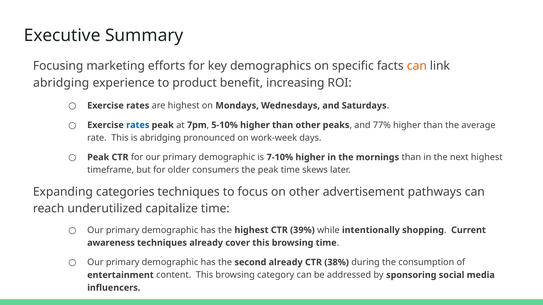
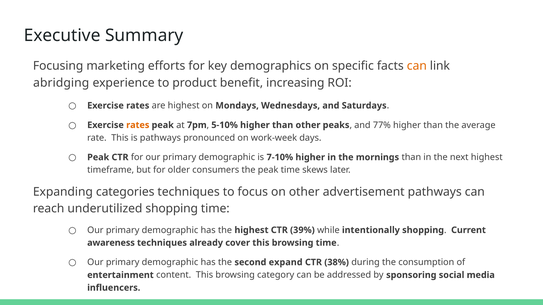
rates colour: blue -> orange (138, 125)
is abridging: abridging -> pathways (160, 138)
underutilized capitalize: capitalize -> shopping (172, 209)
second already: already -> expand (286, 263)
